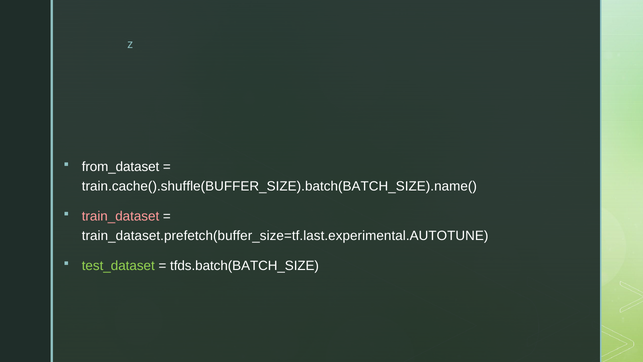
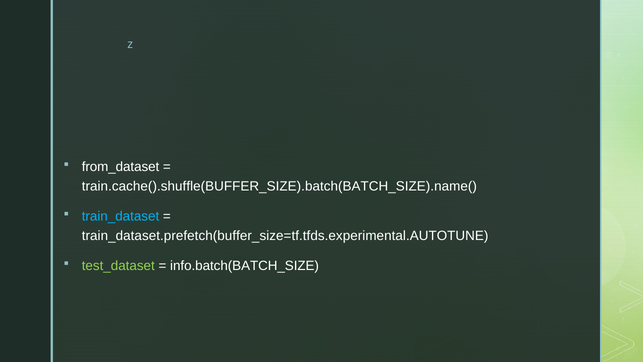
train_dataset colour: pink -> light blue (120, 216)
train_dataset.prefetch(buffer_size=tf.last.experimental.AUTOTUNE: train_dataset.prefetch(buffer_size=tf.last.experimental.AUTOTUNE -> train_dataset.prefetch(buffer_size=tf.tfds.experimental.AUTOTUNE (285, 235)
tfds.batch(BATCH_SIZE: tfds.batch(BATCH_SIZE -> info.batch(BATCH_SIZE (245, 265)
